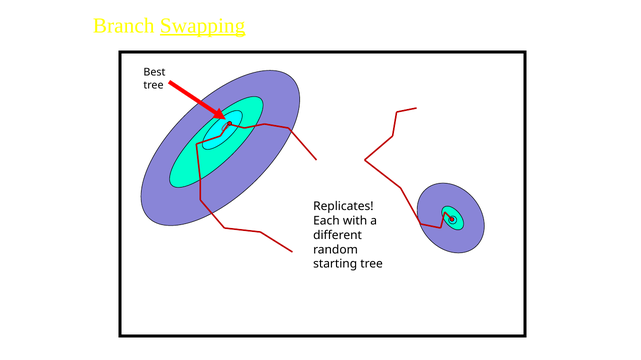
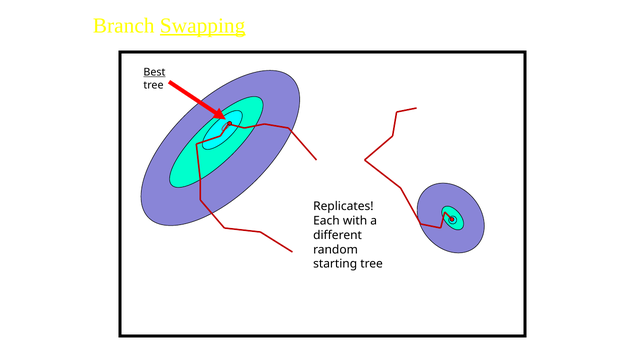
Best underline: none -> present (154, 72)
